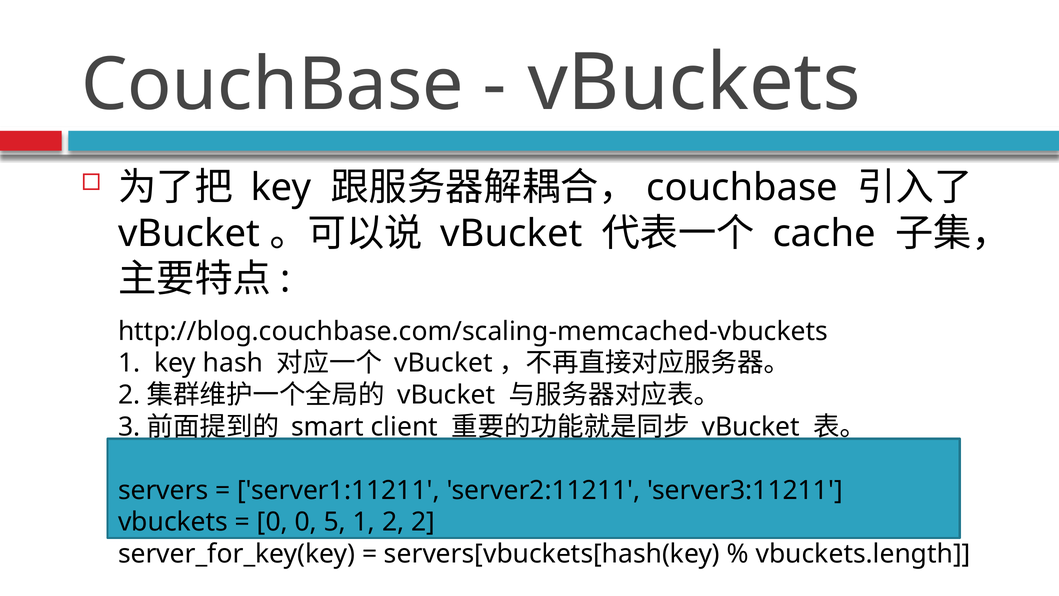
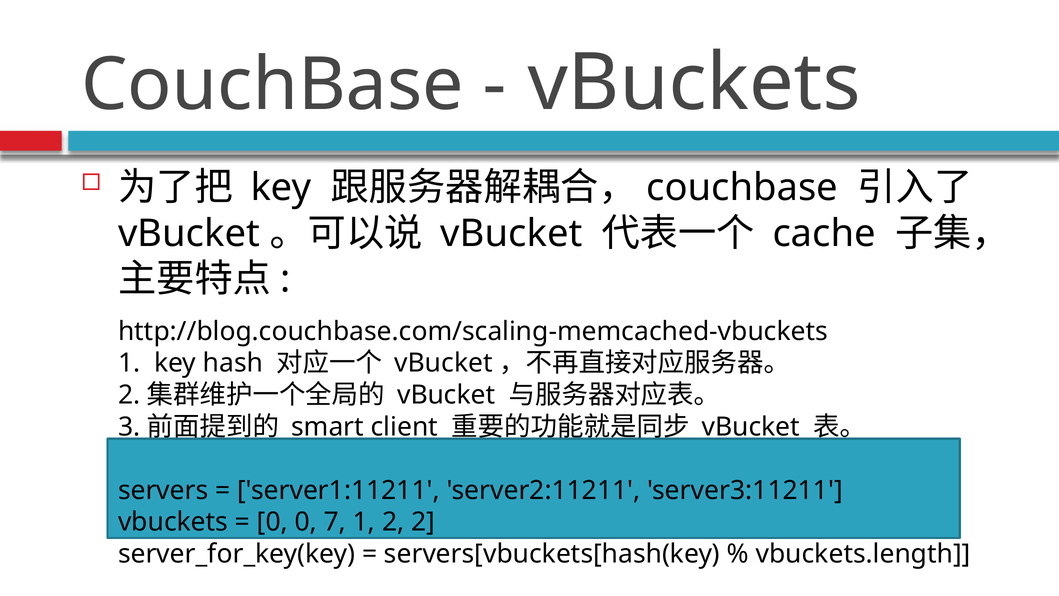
5: 5 -> 7 (335, 522)
